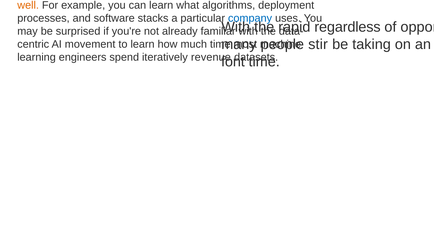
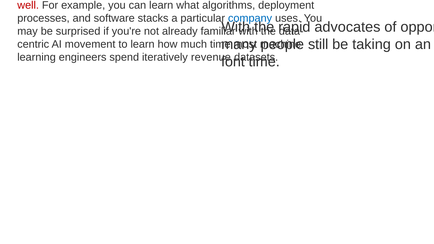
well colour: orange -> red (28, 5)
regardless: regardless -> advocates (347, 27)
stir: stir -> still (318, 44)
